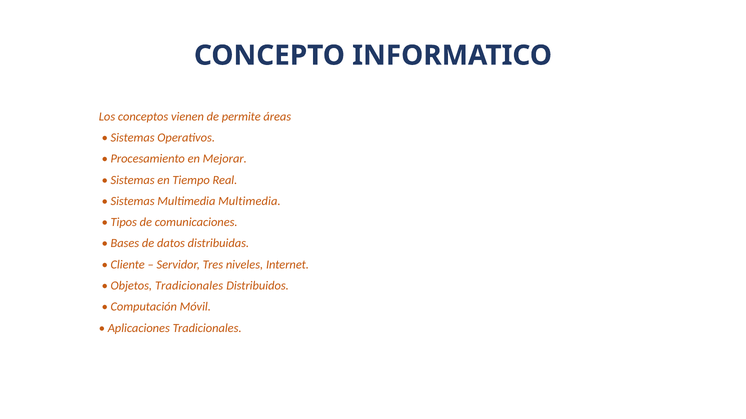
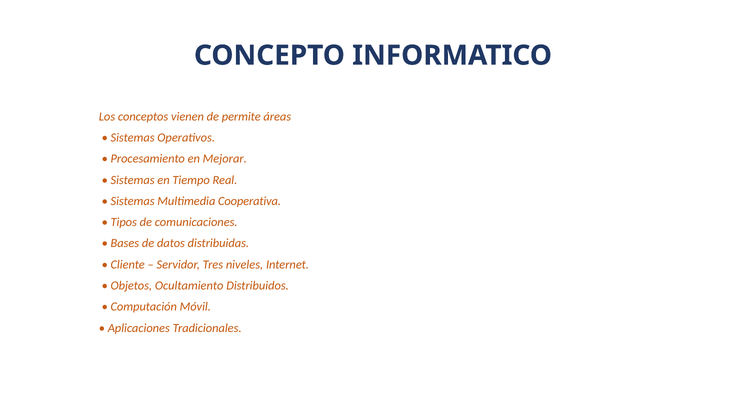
Multimedia Multimedia: Multimedia -> Cooperativa (250, 201)
Objetos Tradicionales: Tradicionales -> Ocultamiento (189, 286)
